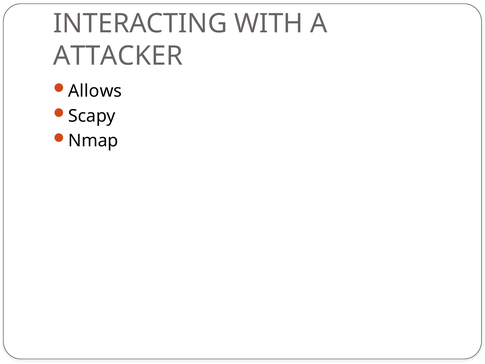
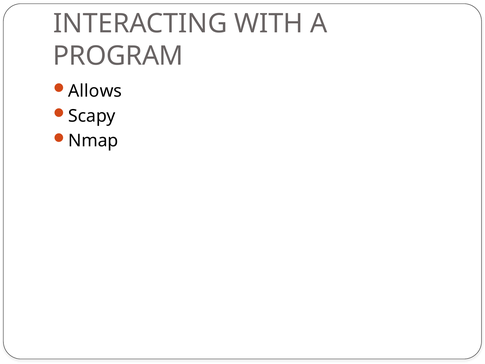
ATTACKER: ATTACKER -> PROGRAM (118, 56)
